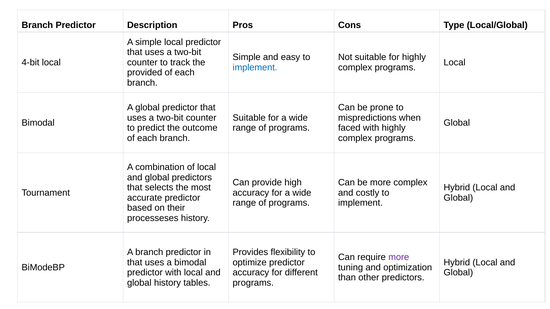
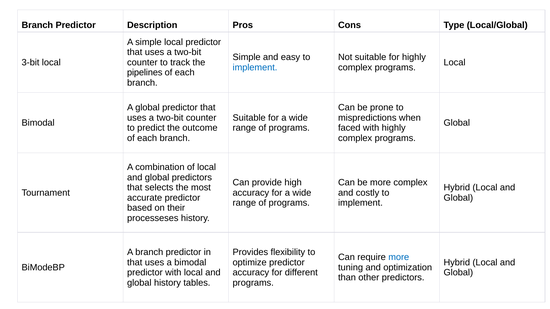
4-bit: 4-bit -> 3-bit (31, 62)
provided: provided -> pipelines (145, 73)
more colour: purple -> blue (399, 258)
